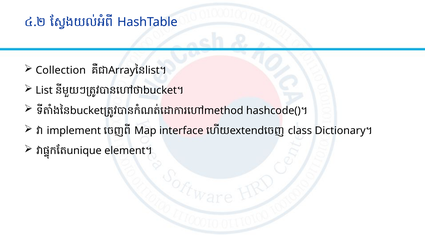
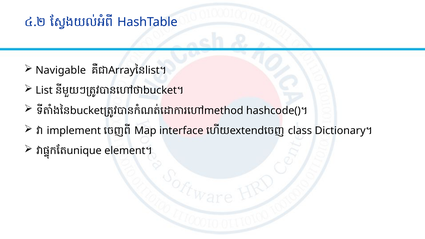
Collection: Collection -> Navigable (61, 70)
